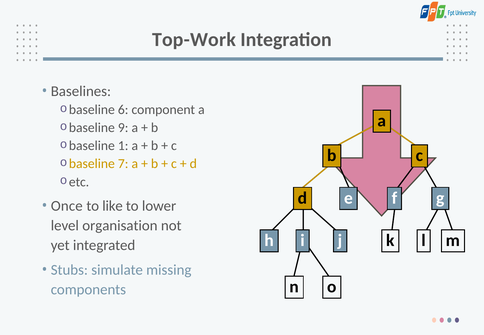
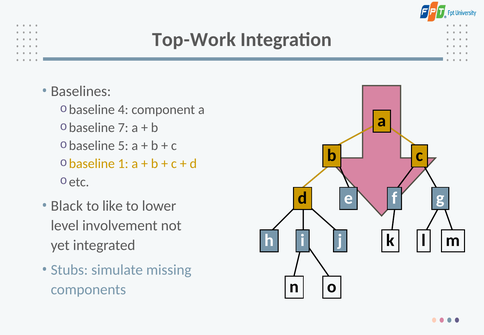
6: 6 -> 4 (123, 110)
9: 9 -> 7 (123, 128)
1: 1 -> 5 (123, 146)
7: 7 -> 1 (123, 164)
Once: Once -> Black (67, 206)
organisation: organisation -> involvement (120, 226)
